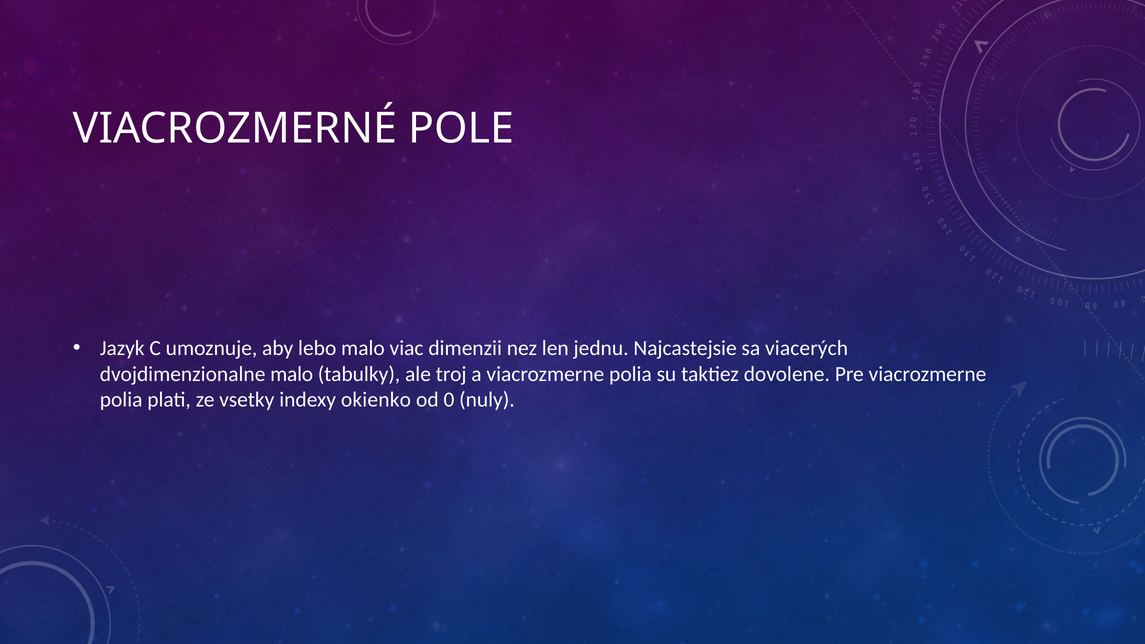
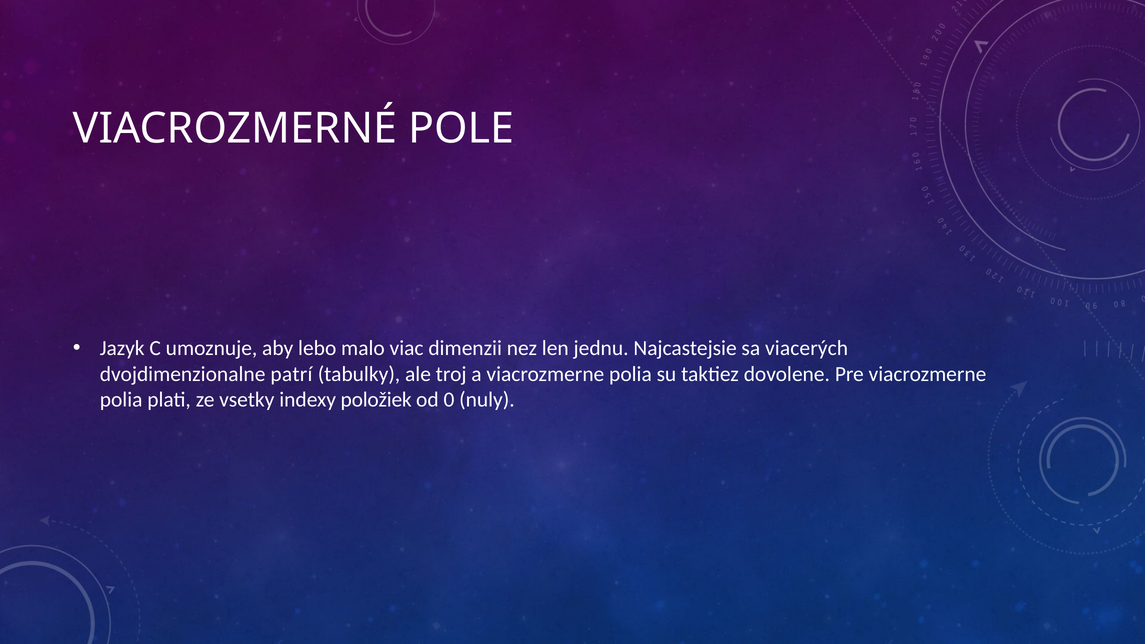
dvojdimenzionalne malo: malo -> patrí (291, 374)
okienko: okienko -> položiek (376, 400)
